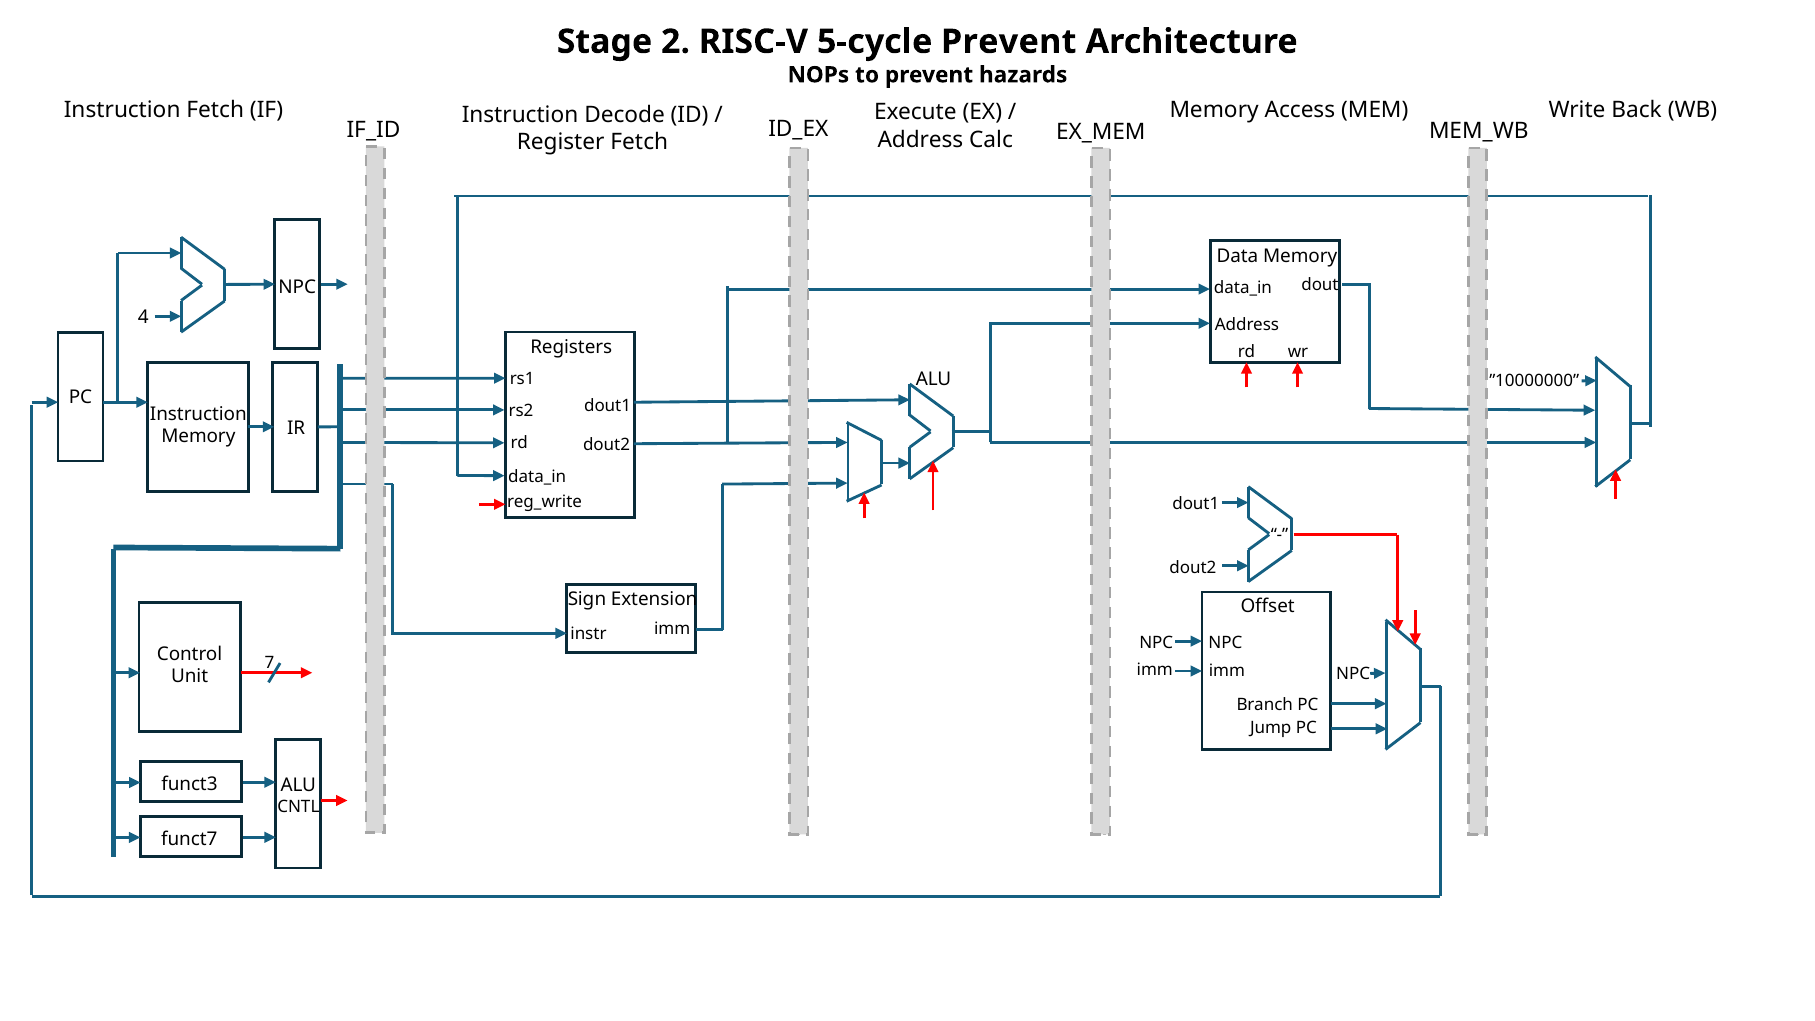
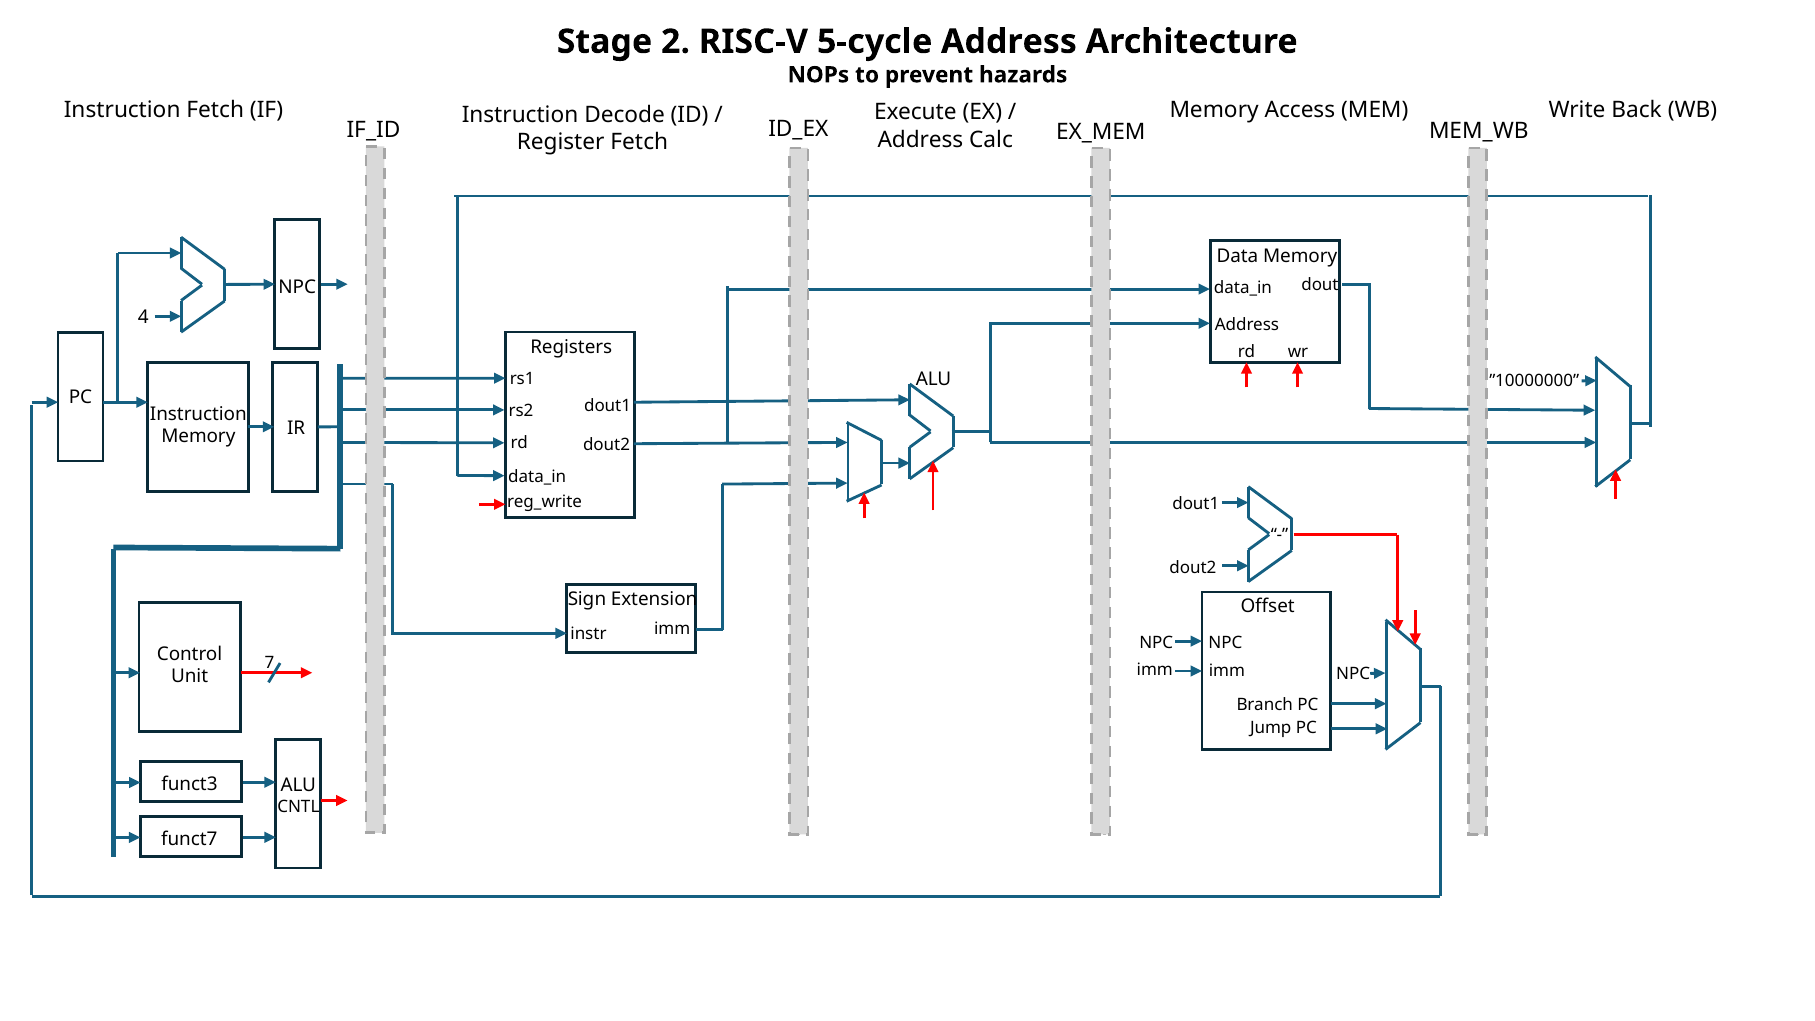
5-cycle Prevent: Prevent -> Address (1009, 42)
